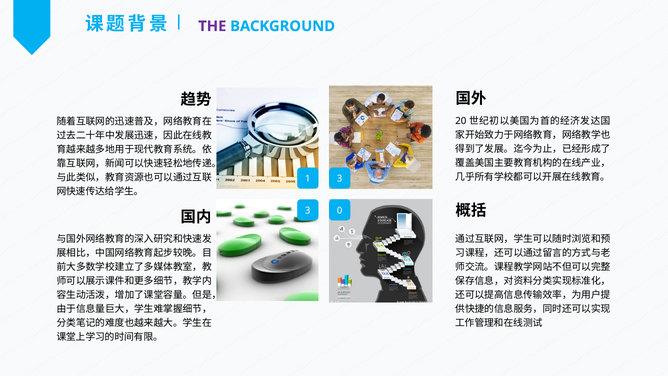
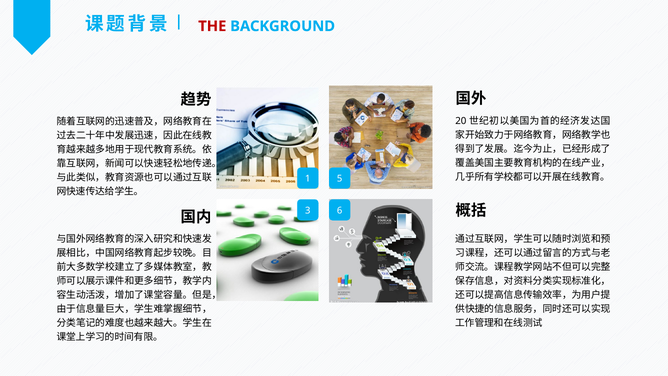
THE colour: purple -> red (212, 26)
1 3: 3 -> 5 (340, 179)
0: 0 -> 6 (340, 210)
